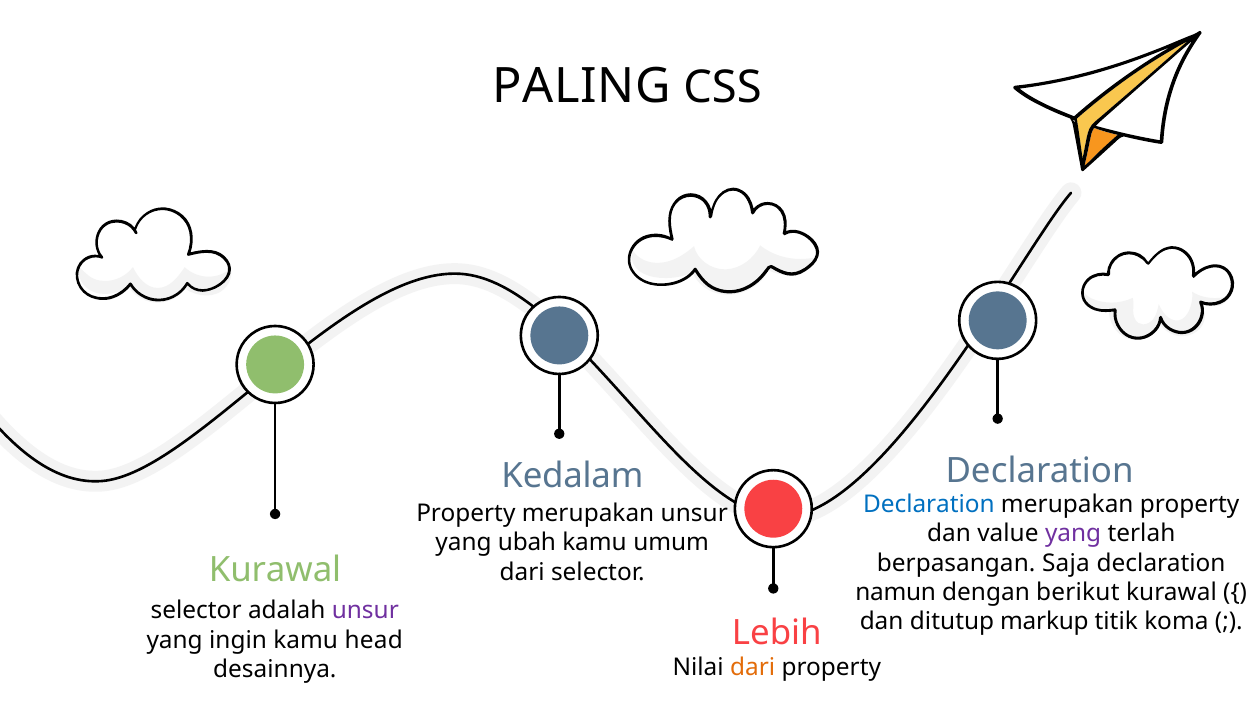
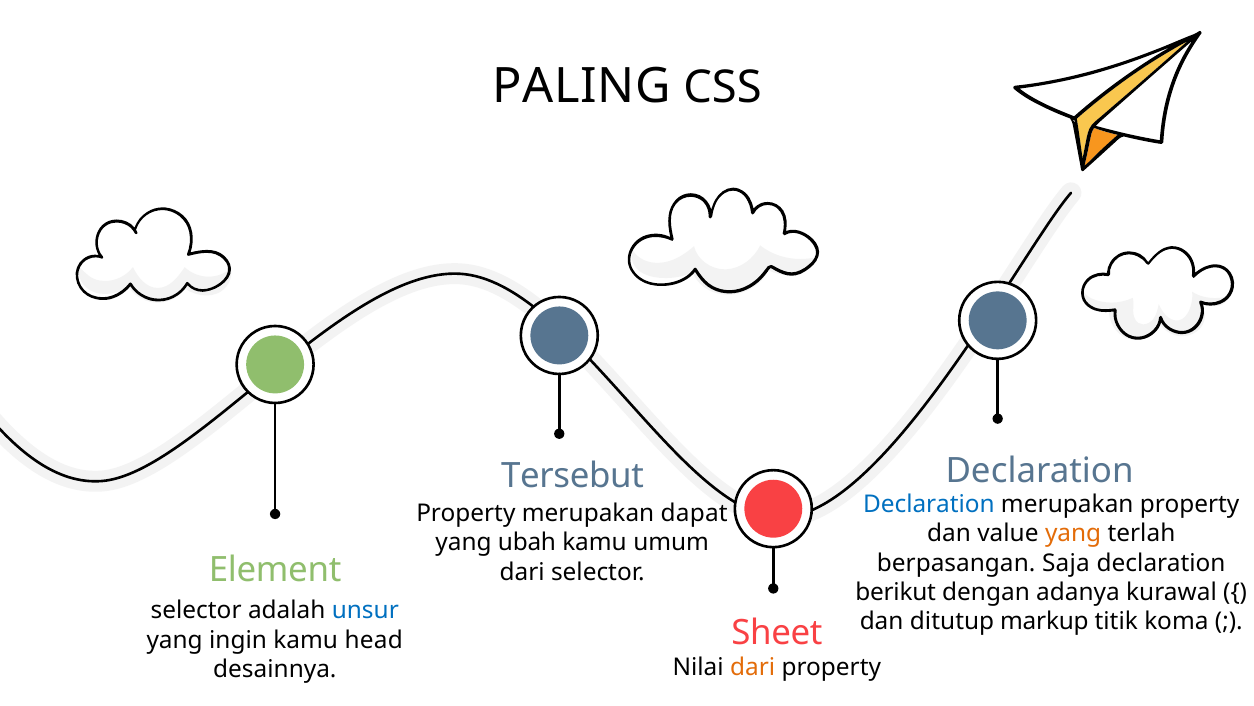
Kedalam: Kedalam -> Tersebut (572, 476)
merupakan unsur: unsur -> dapat (694, 513)
yang colour: purple -> orange (1073, 533)
Kurawal: Kurawal -> Element (275, 569)
namun: namun -> berikut (896, 592)
berikut: berikut -> adanya (1078, 592)
unsur colour: purple -> blue (365, 610)
Lebih: Lebih -> Sheet (777, 633)
